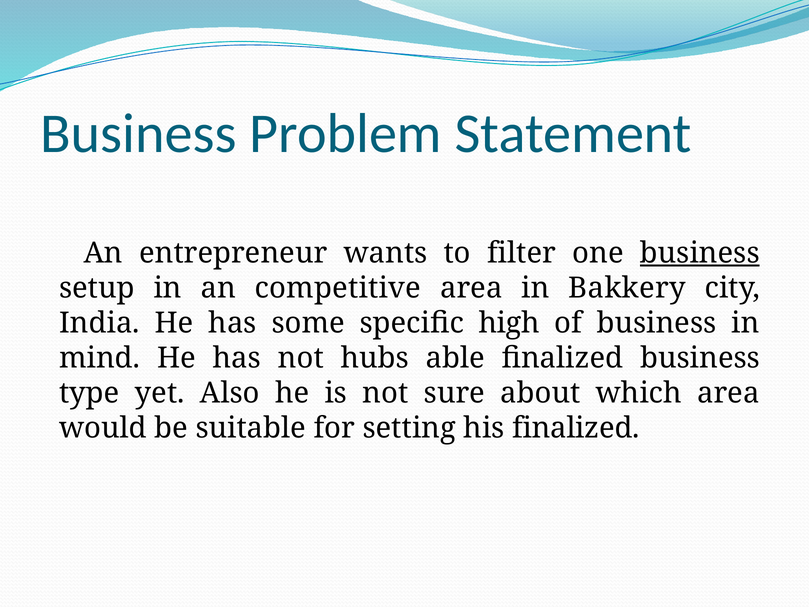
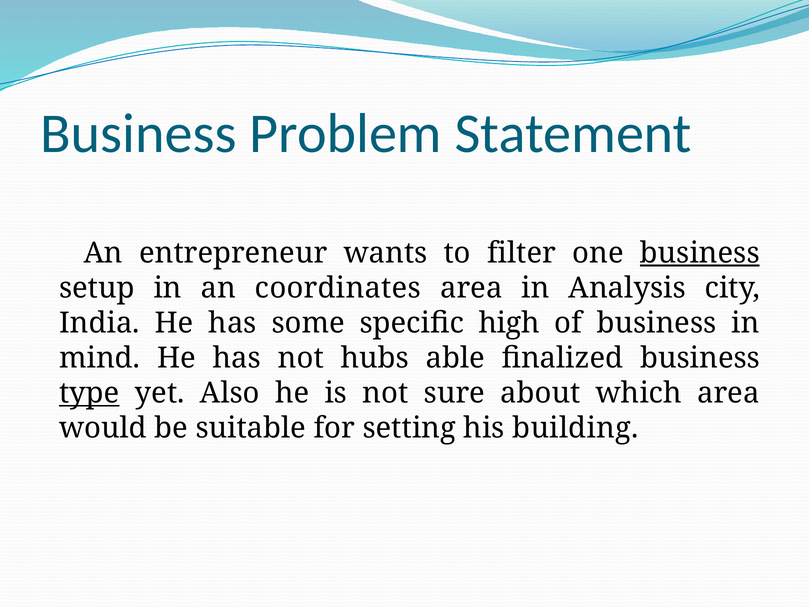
competitive: competitive -> coordinates (338, 288)
Bakkery: Bakkery -> Analysis (627, 288)
type underline: none -> present (89, 393)
his finalized: finalized -> building (576, 428)
